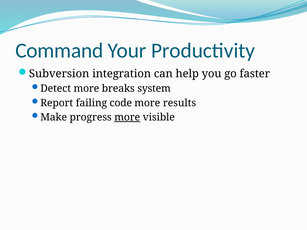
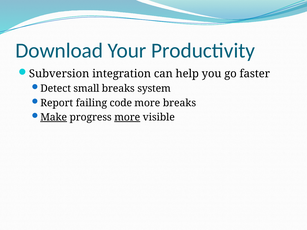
Command: Command -> Download (59, 51)
Detect more: more -> small (86, 89)
more results: results -> breaks (179, 103)
Make underline: none -> present (54, 117)
